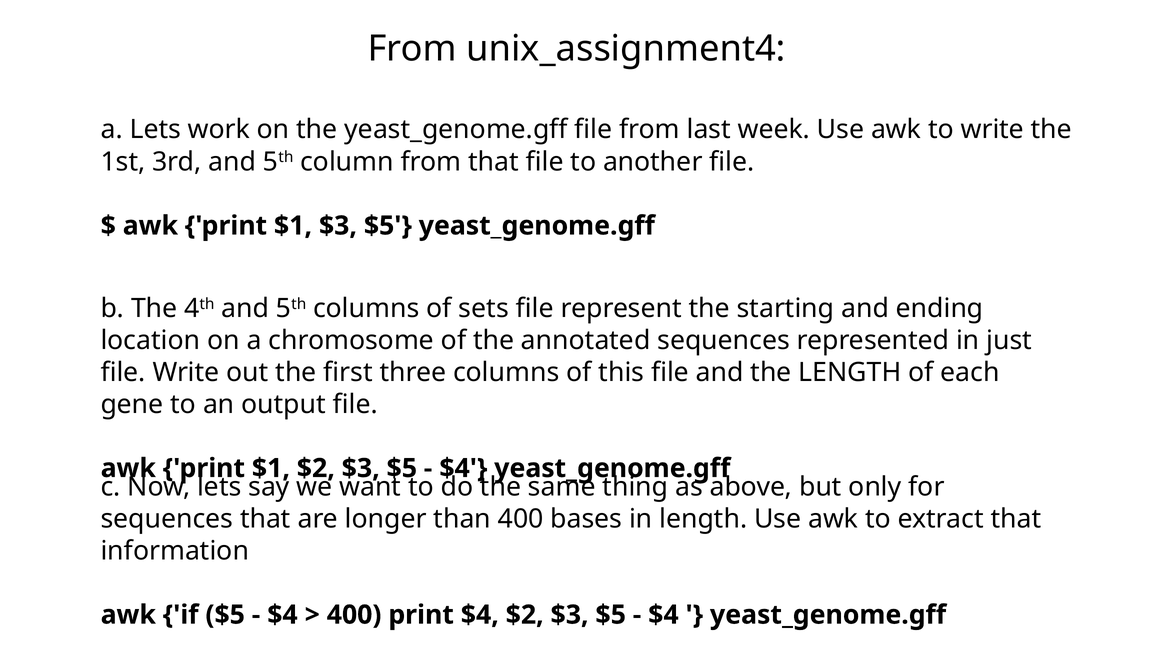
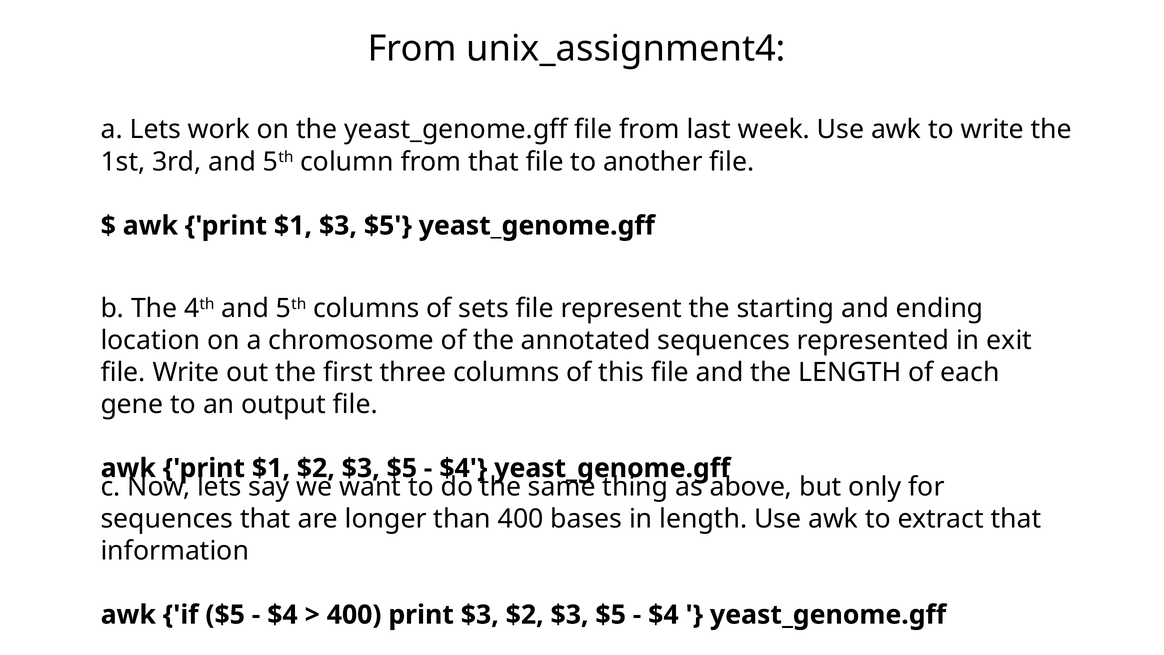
just: just -> exit (1009, 340)
print $4: $4 -> $3 (480, 615)
